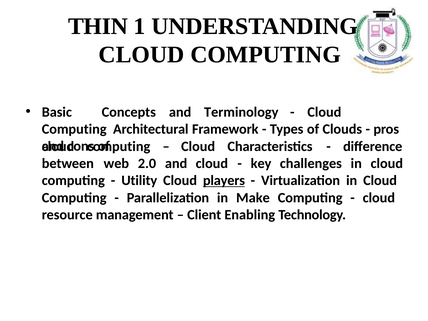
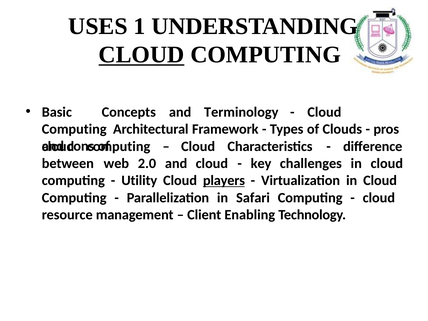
THIN: THIN -> USES (98, 26)
CLOUD underline: none -> present (141, 55)
Make: Make -> Safari (253, 198)
